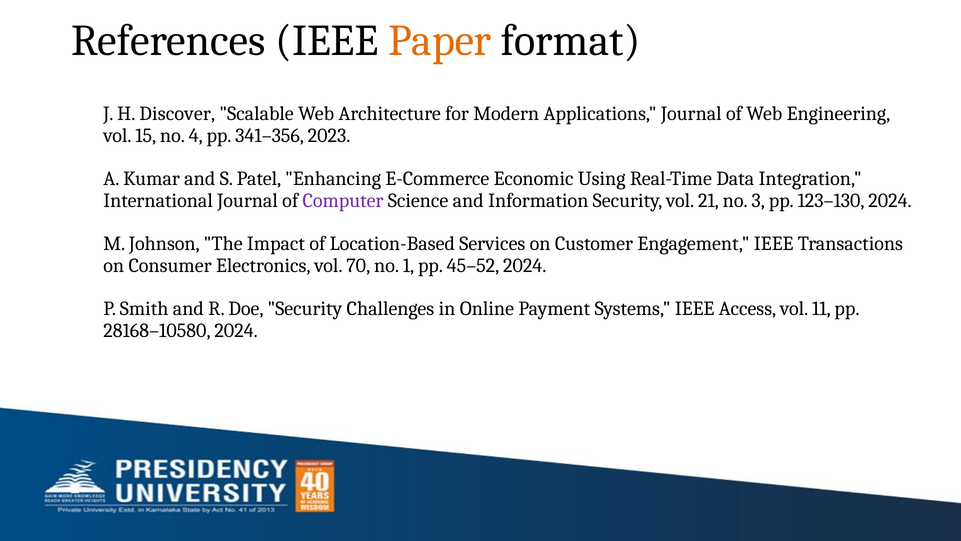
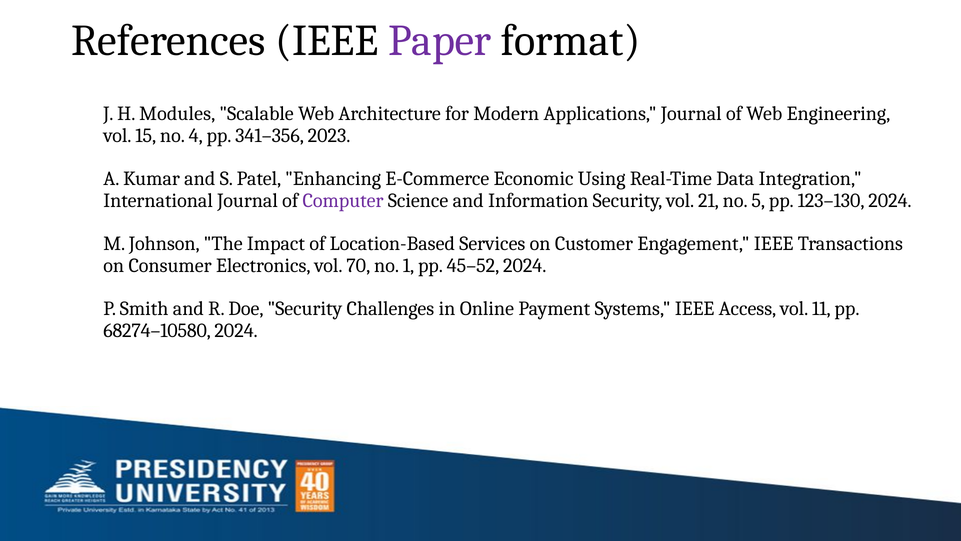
Paper colour: orange -> purple (440, 41)
Discover: Discover -> Modules (177, 114)
3: 3 -> 5 (758, 200)
28168–10580: 28168–10580 -> 68274–10580 (157, 330)
